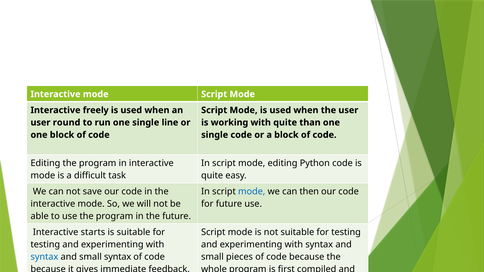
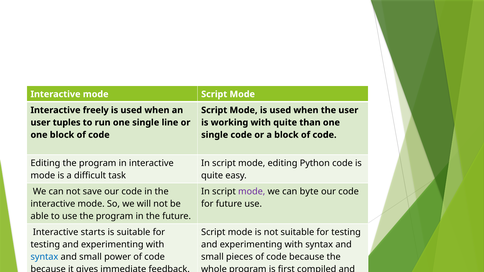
round: round -> tuples (67, 123)
mode colour: blue -> purple (252, 192)
can then: then -> byte (309, 192)
small syntax: syntax -> power (118, 257)
